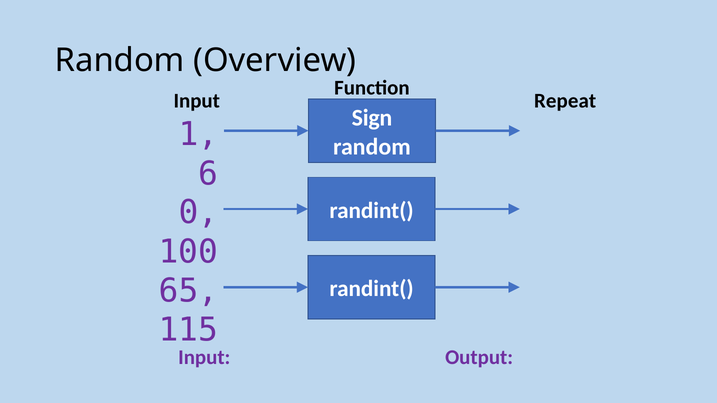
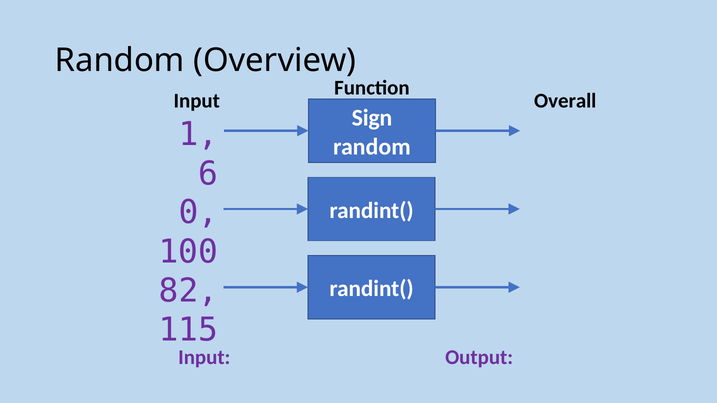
Repeat: Repeat -> Overall (565, 101)
65: 65 -> 82 (188, 291)
